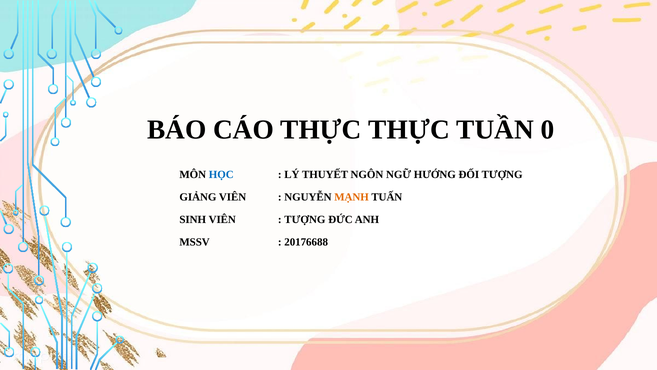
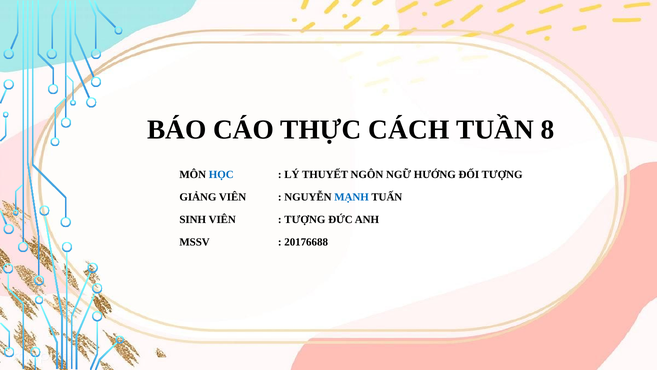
THỰC THỰC: THỰC -> CÁCH (409, 130)
0: 0 -> 8 (548, 130)
MẠNH colour: orange -> blue (352, 197)
